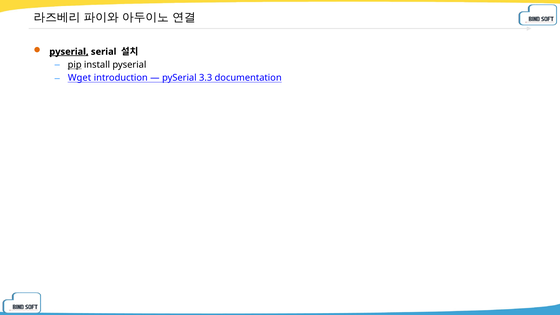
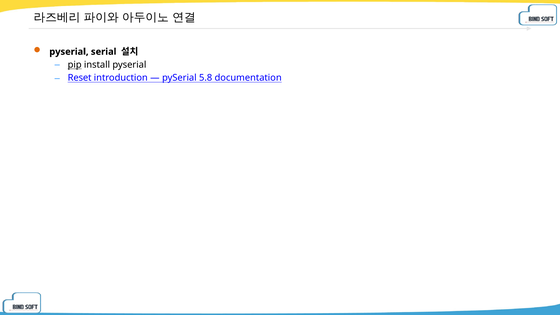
pyserial underline: present -> none (69, 52)
Wget: Wget -> Reset (80, 78)
3.3: 3.3 -> 5.8 (206, 78)
